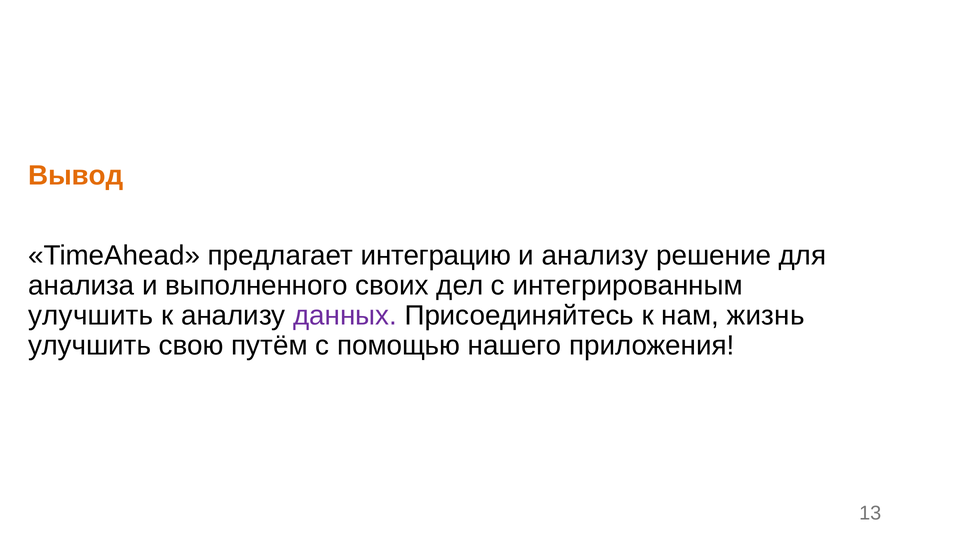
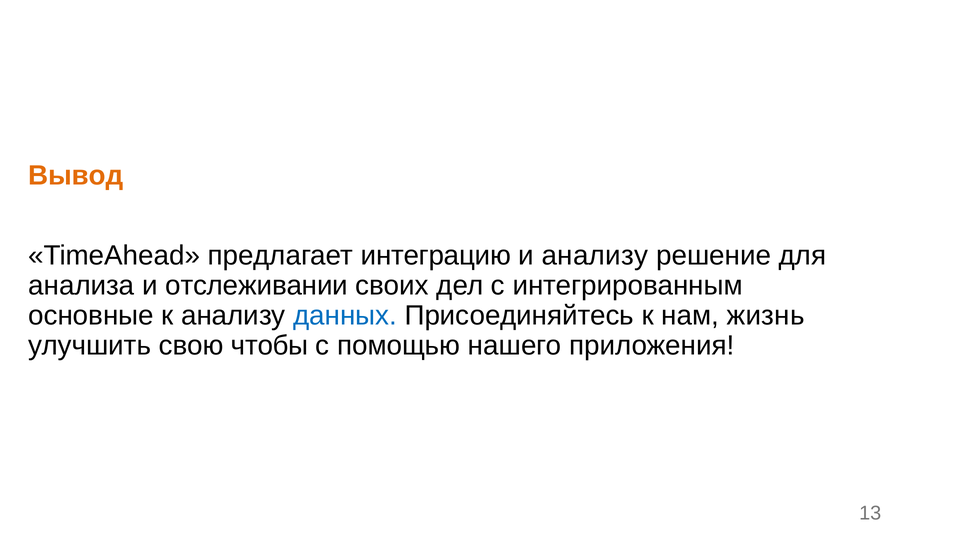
выполненного: выполненного -> отслеживании (257, 285)
улучшить: улучшить -> основные (91, 315)
данных colour: purple -> blue (345, 315)
путём: путём -> чтобы (270, 345)
